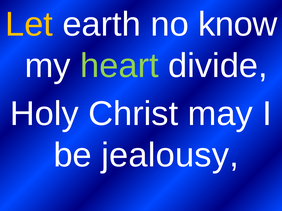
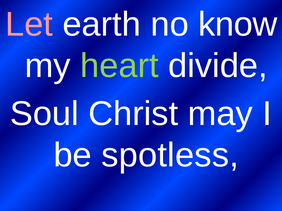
Let colour: yellow -> pink (29, 24)
Holy: Holy -> Soul (44, 114)
jealousy: jealousy -> spotless (170, 155)
